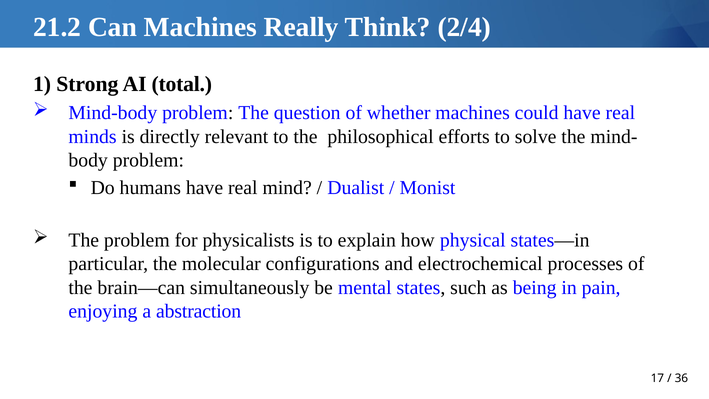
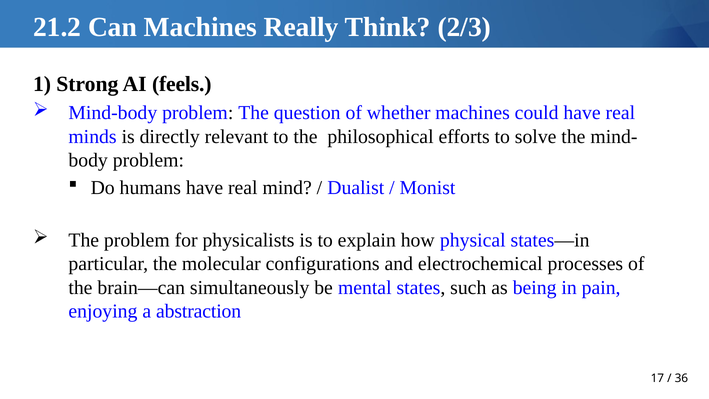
2/4: 2/4 -> 2/3 (464, 27)
total: total -> feels (182, 84)
